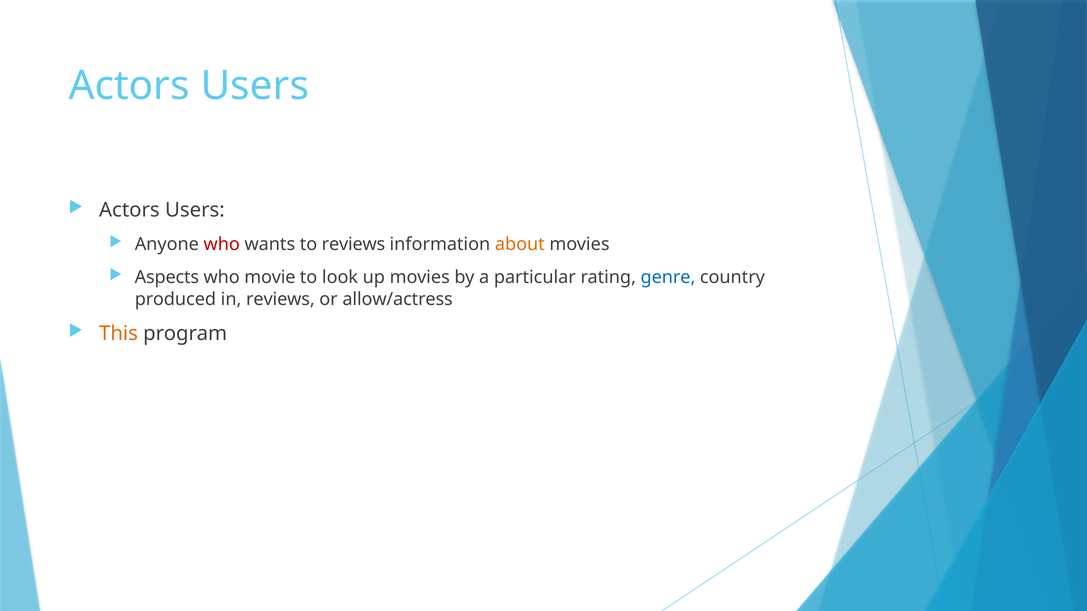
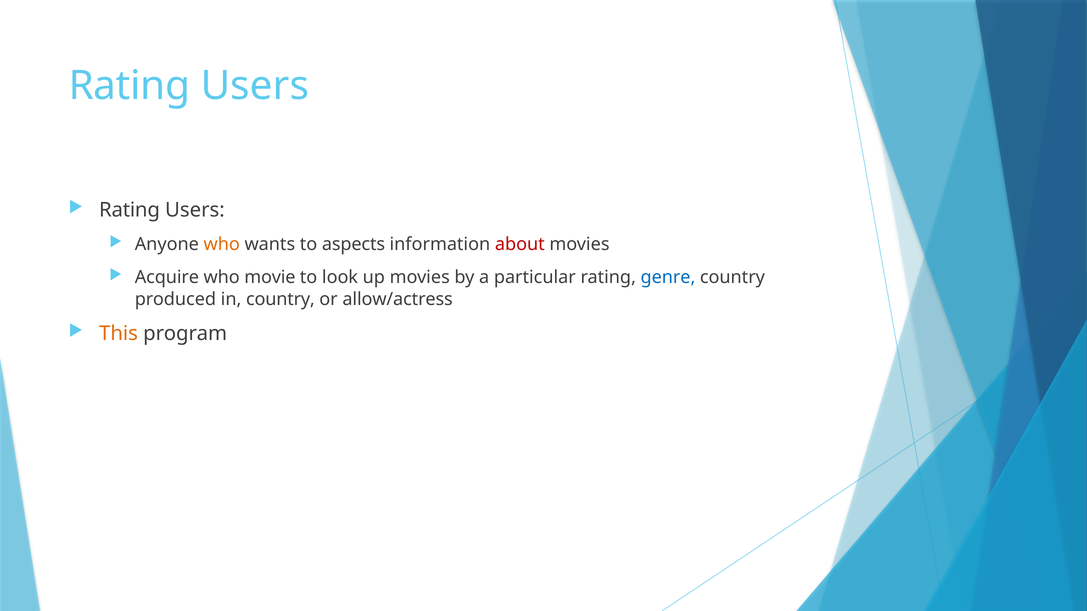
Actors: Actors -> Rating (129, 86)
Actors: Actors -> Rating (130, 210)
who colour: red -> orange (222, 245)
to reviews: reviews -> aspects (353, 245)
about colour: orange -> red (520, 245)
Aspects: Aspects -> Acquire (167, 278)
in reviews: reviews -> country (280, 299)
